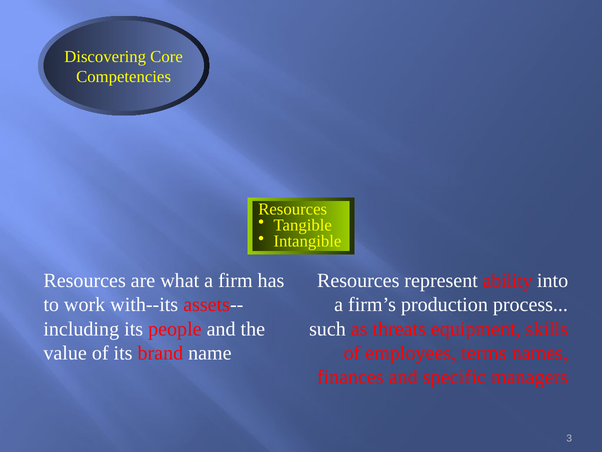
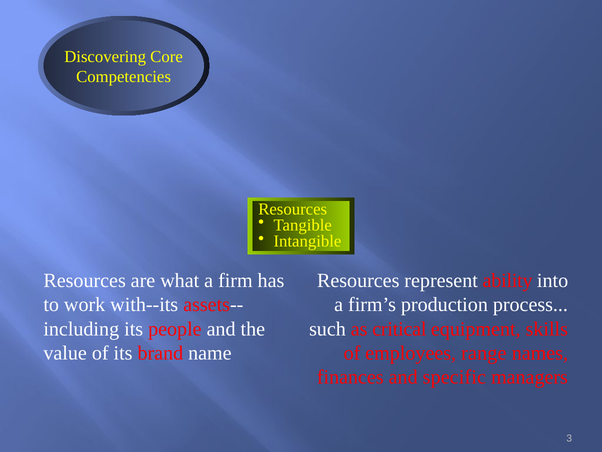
threats: threats -> critical (399, 329)
terms: terms -> range (484, 353)
